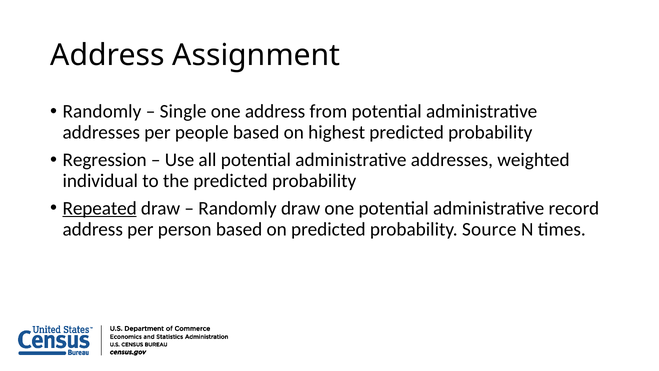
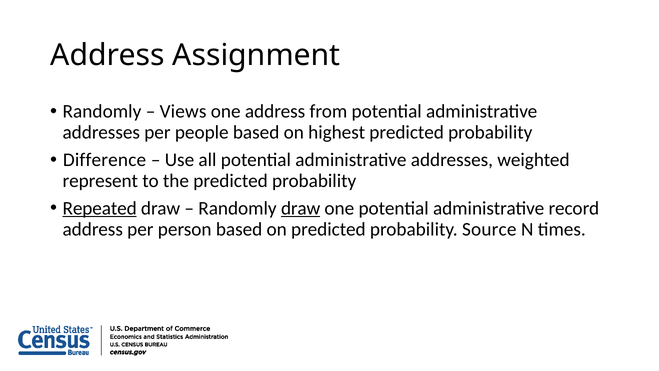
Single: Single -> Views (183, 111)
Regression: Regression -> Difference (104, 160)
individual: individual -> represent (100, 181)
draw underline: none -> present (301, 208)
